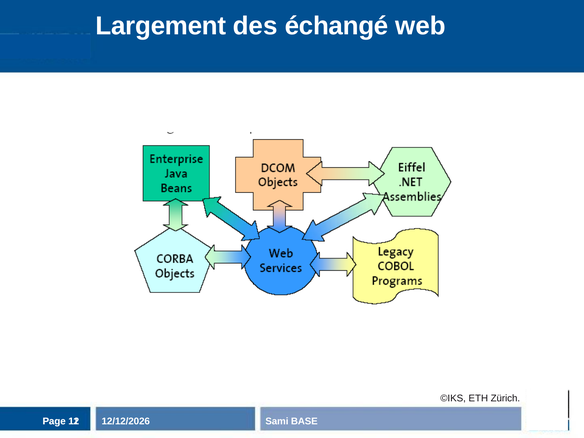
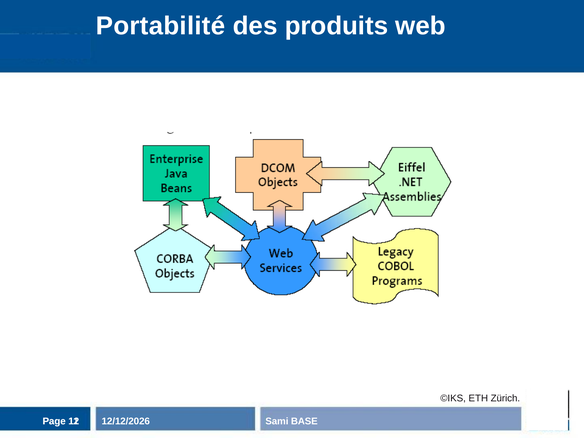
Largement: Largement -> Portabilité (161, 26)
échangé: échangé -> produits (336, 26)
